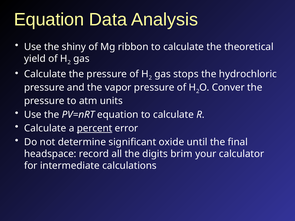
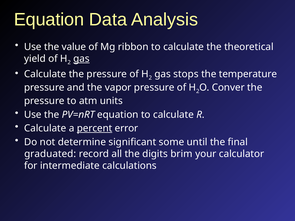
shiny: shiny -> value (74, 47)
gas underline: none -> present (81, 59)
hydrochloric: hydrochloric -> temperature (248, 74)
oxide: oxide -> some (171, 142)
headspace: headspace -> graduated (50, 154)
